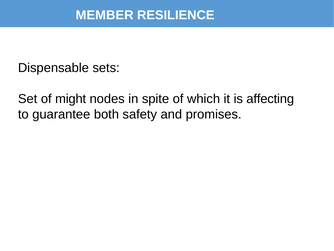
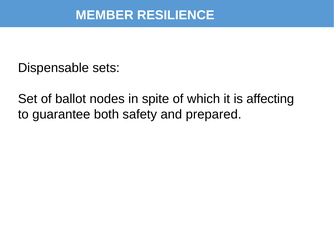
might: might -> ballot (71, 99)
promises: promises -> prepared (214, 114)
